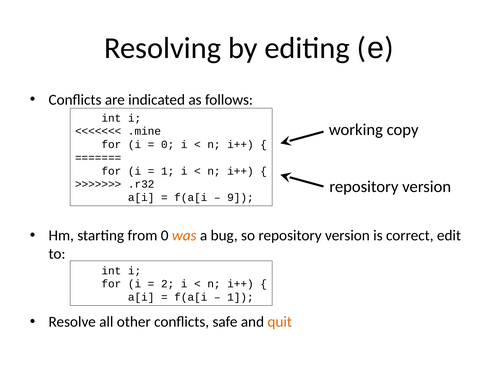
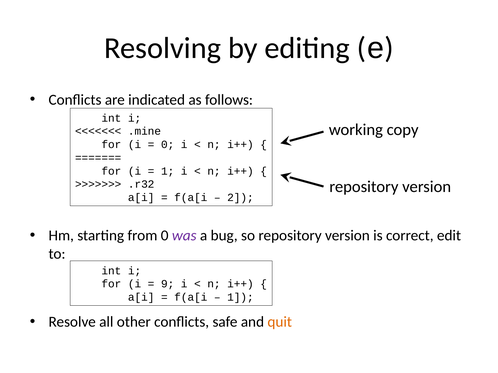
9: 9 -> 2 (240, 198)
was colour: orange -> purple (184, 236)
2: 2 -> 9 (168, 284)
